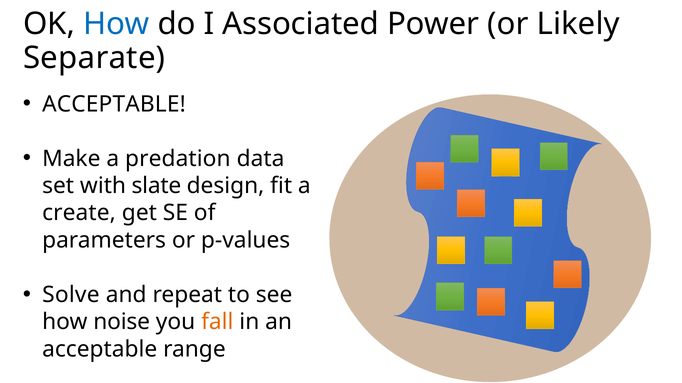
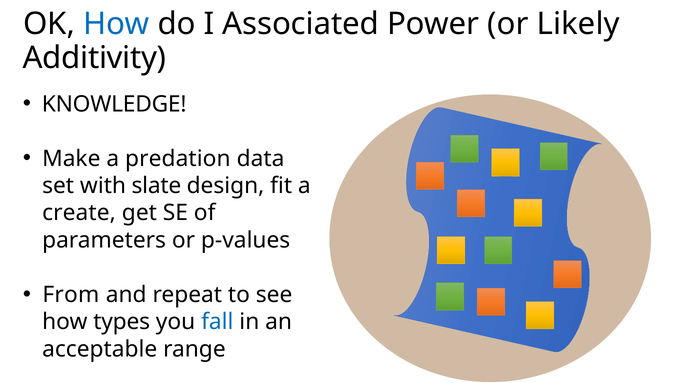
Separate: Separate -> Additivity (94, 58)
ACCEPTABLE: ACCEPTABLE -> KNOWLEDGE (114, 104)
Solve: Solve -> From (71, 295)
noise: noise -> types (122, 322)
fall colour: orange -> blue (217, 322)
